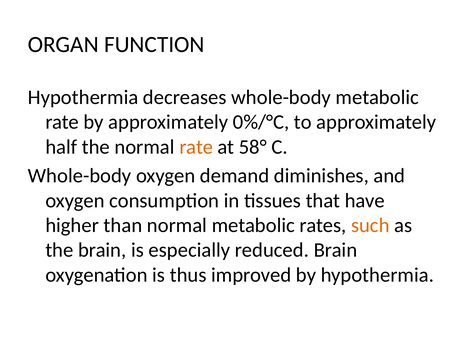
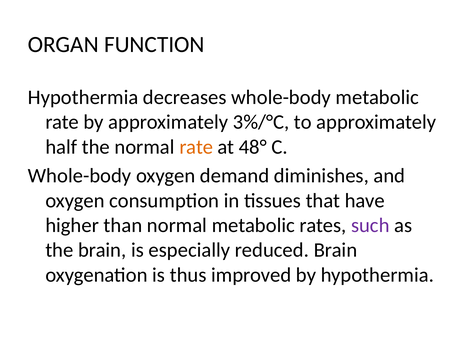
0%/°C: 0%/°C -> 3%/°C (261, 122)
58°: 58° -> 48° (253, 147)
such colour: orange -> purple (370, 226)
